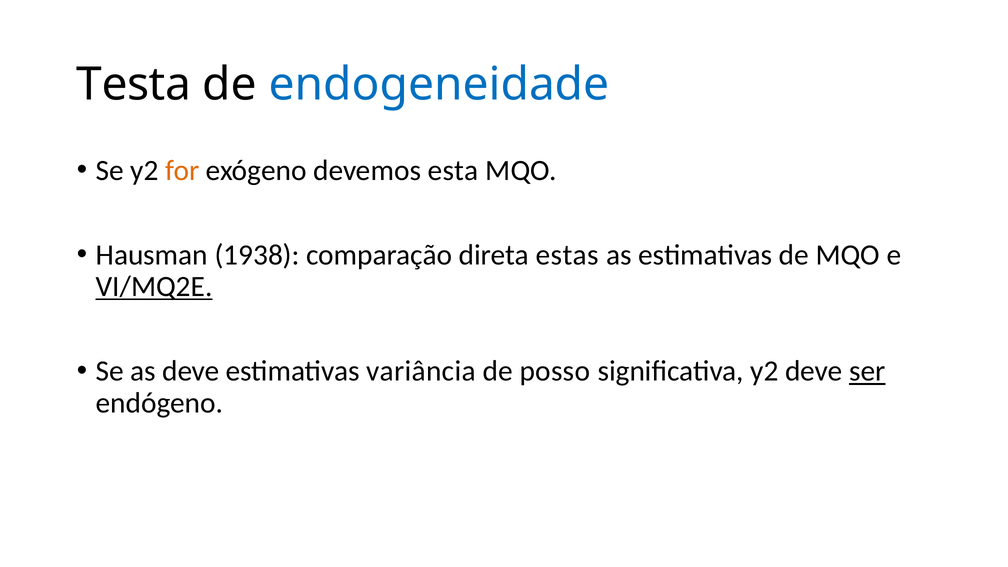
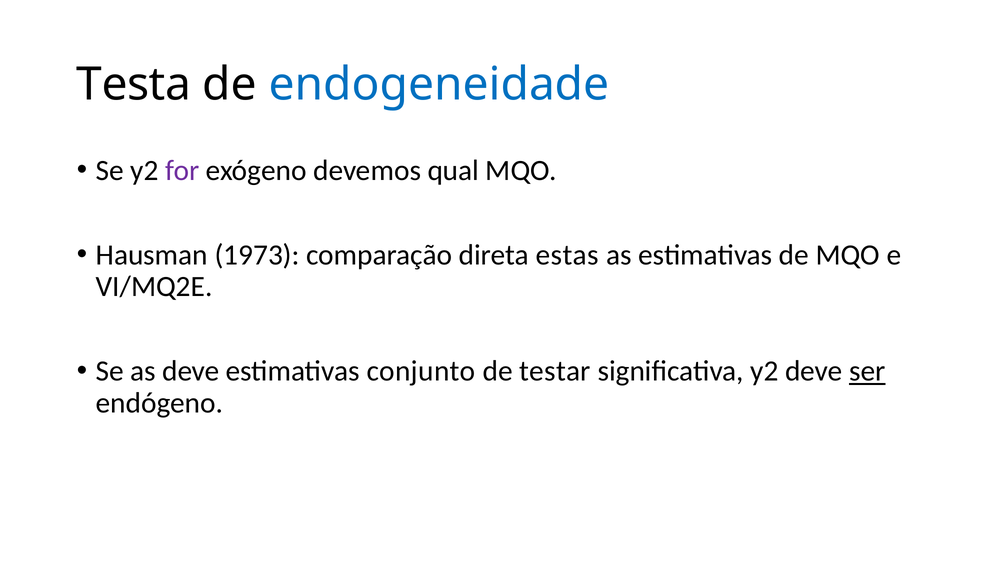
for colour: orange -> purple (182, 170)
esta: esta -> qual (453, 170)
1938: 1938 -> 1973 (257, 255)
VI/MQ2E underline: present -> none (154, 287)
variância: variância -> conjunto (421, 371)
posso: posso -> testar (555, 371)
